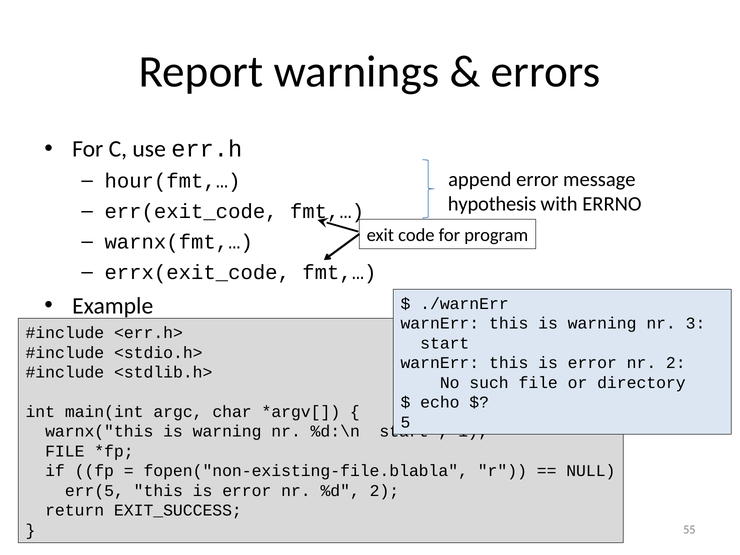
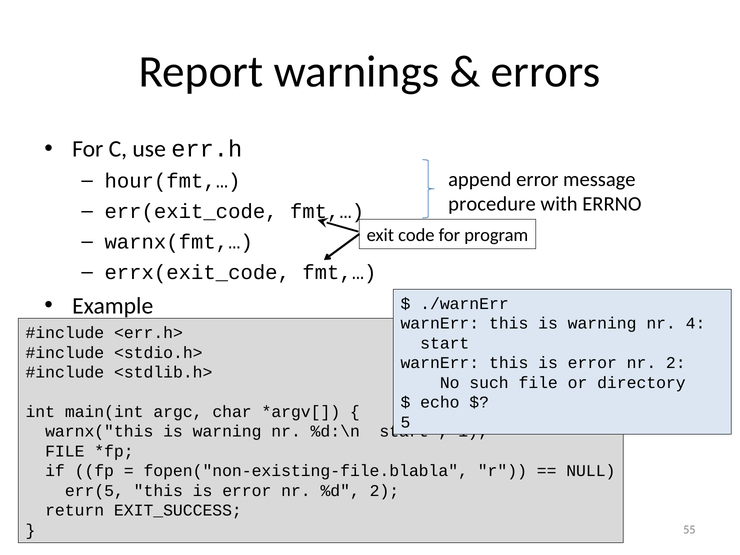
hypothesis: hypothesis -> procedure (492, 204)
3: 3 -> 4 (696, 324)
